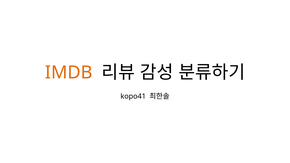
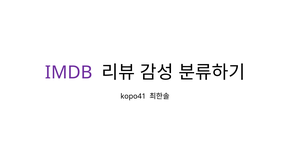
IMDB colour: orange -> purple (69, 72)
